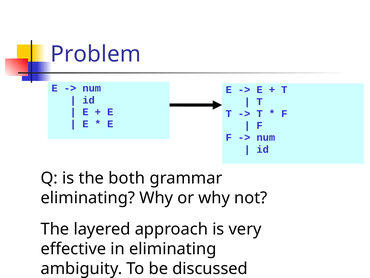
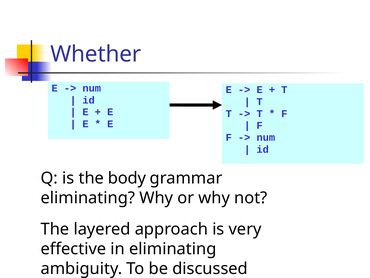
Problem: Problem -> Whether (96, 54)
both: both -> body (127, 178)
